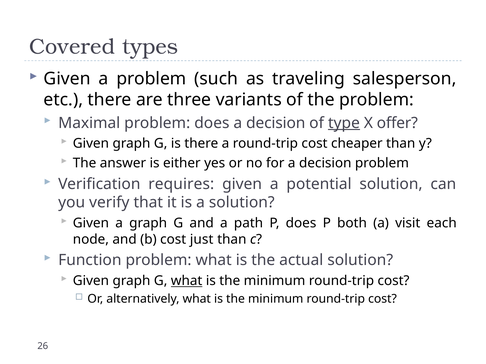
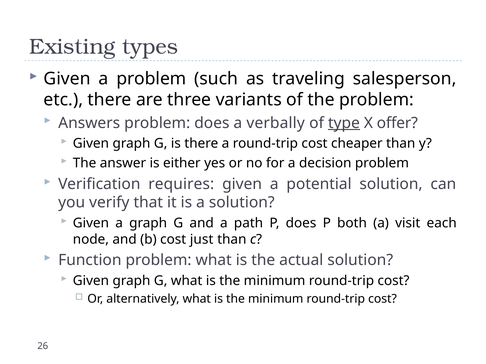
Covered: Covered -> Existing (72, 47)
Maximal: Maximal -> Answers (89, 123)
does a decision: decision -> verbally (276, 123)
what underline: present -> none (187, 281)
